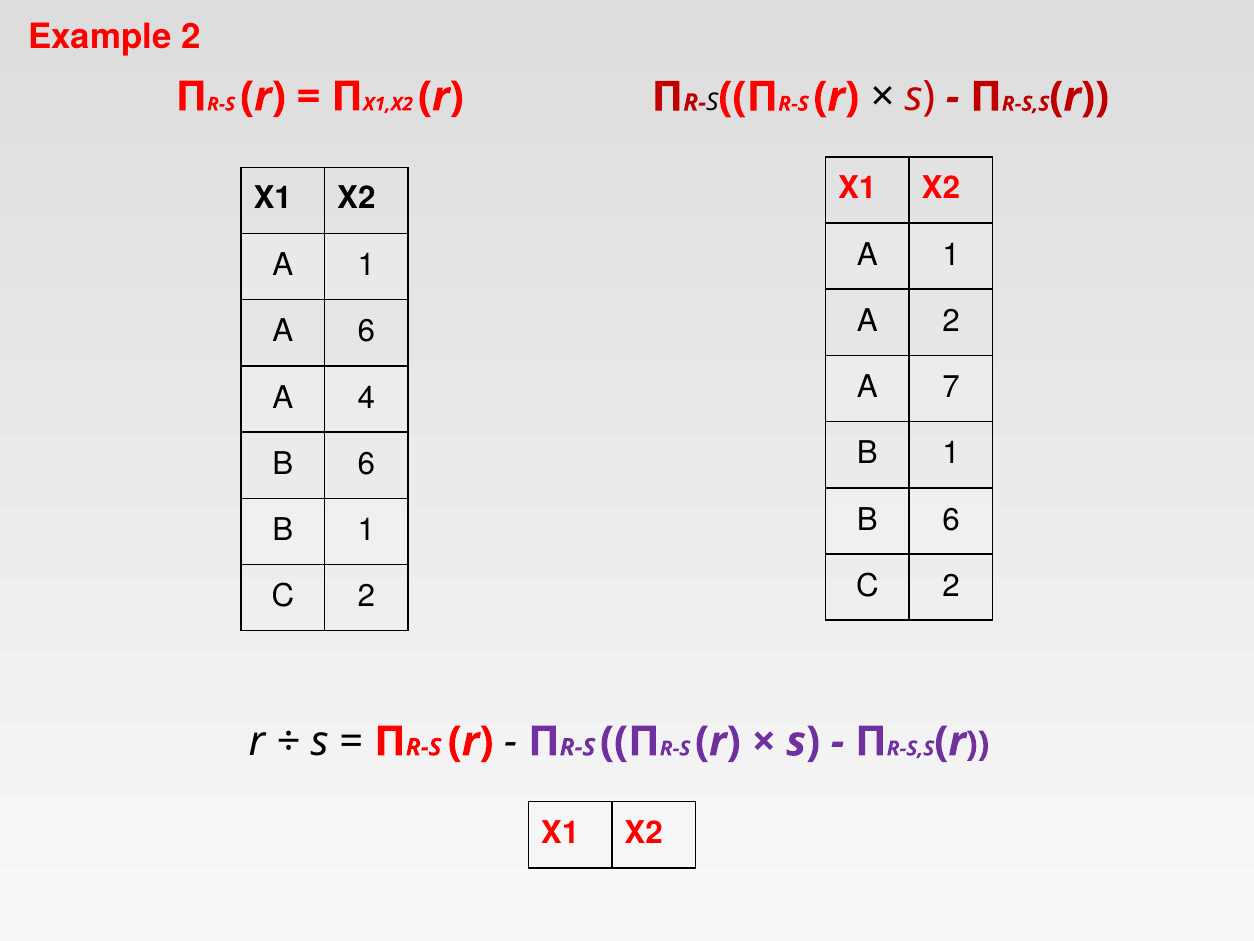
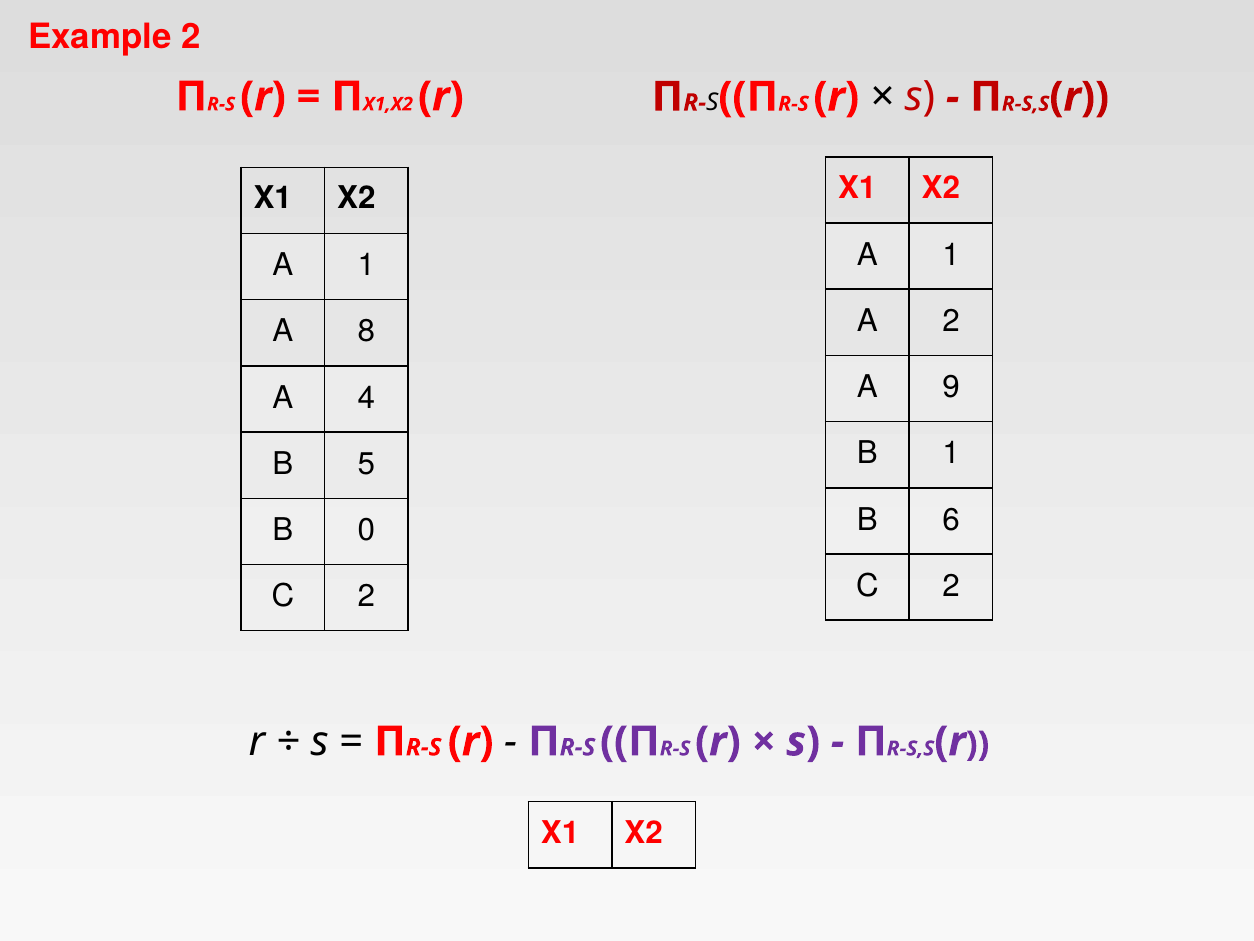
A 6: 6 -> 8 (366, 331)
7: 7 -> 9 (951, 387)
6: 6 -> 5 (366, 464)
1: 1 -> 0 (366, 530)
